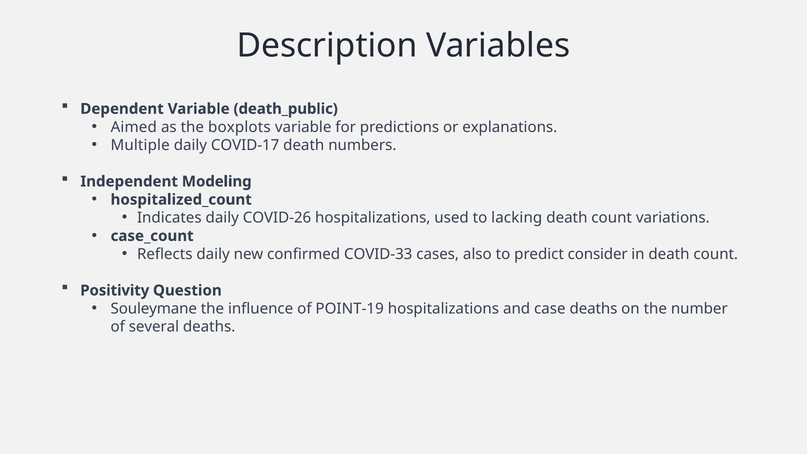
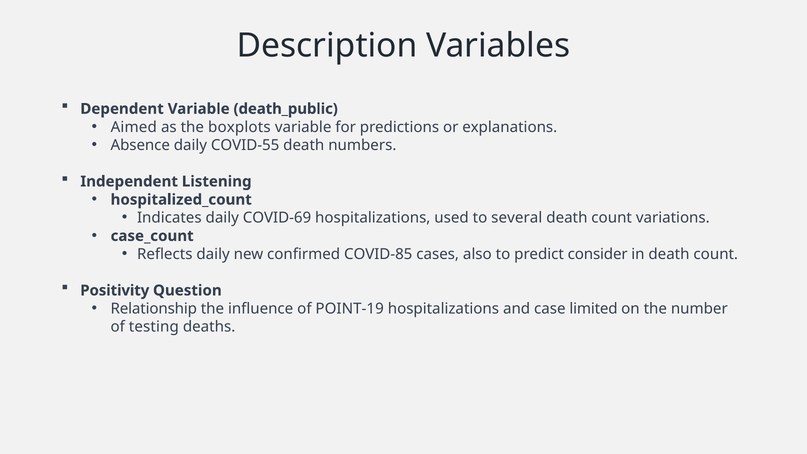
Multiple: Multiple -> Absence (140, 145)
COVID-17: COVID-17 -> COVID-55 (245, 145)
Modeling: Modeling -> Listening (217, 181)
COVID-26: COVID-26 -> COVID-69 (277, 218)
lacking: lacking -> several (517, 218)
COVID-33: COVID-33 -> COVID-85 (378, 254)
Souleymane: Souleymane -> Relationship (154, 309)
case deaths: deaths -> limited (594, 309)
several: several -> testing (154, 327)
